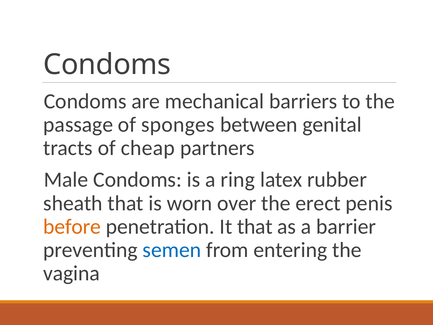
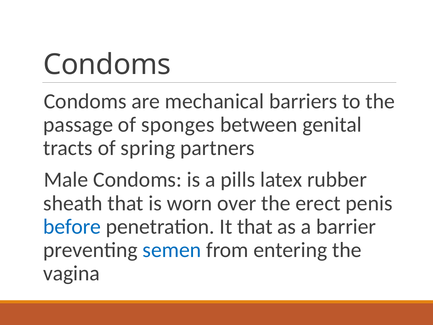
cheap: cheap -> spring (148, 148)
ring: ring -> pills (238, 180)
before colour: orange -> blue (72, 226)
